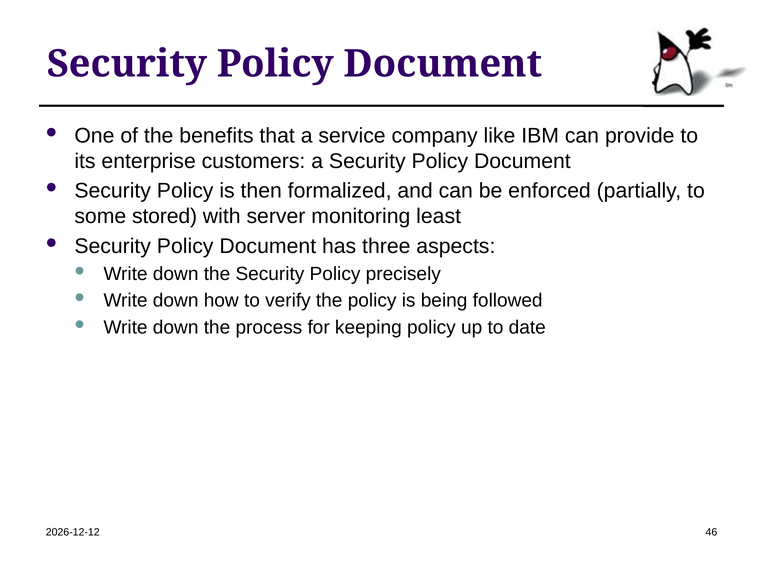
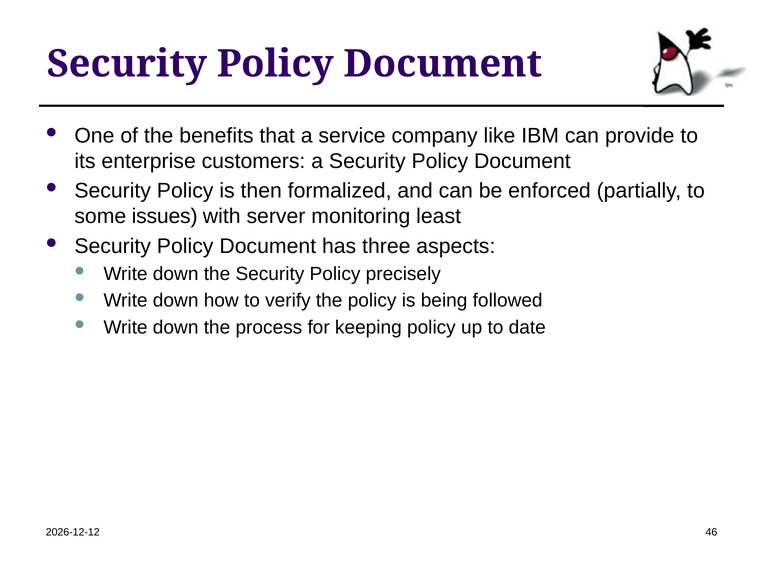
stored: stored -> issues (165, 216)
